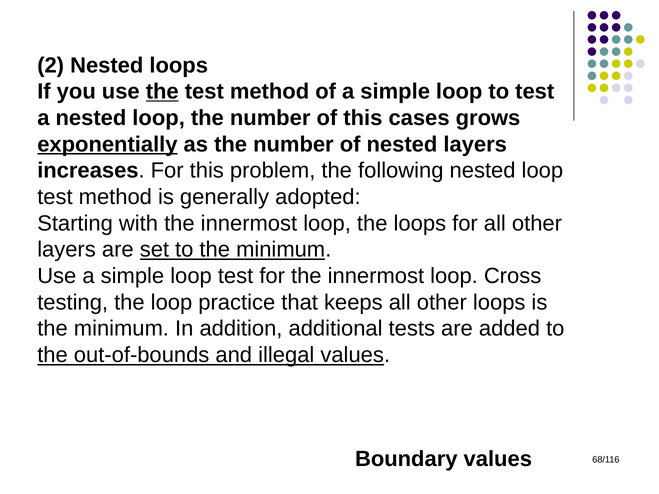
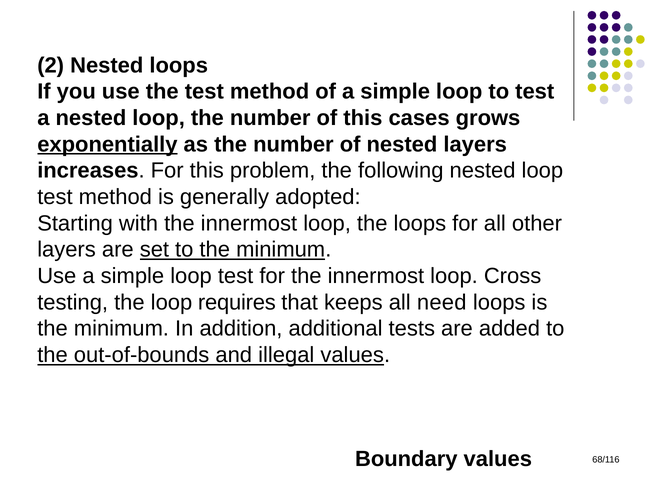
the underline: present -> none (162, 92)
practice: practice -> requires (237, 303)
keeps all other: other -> need (442, 303)
